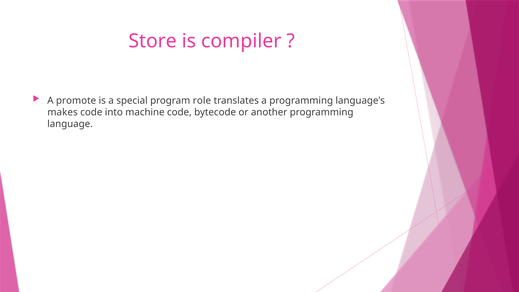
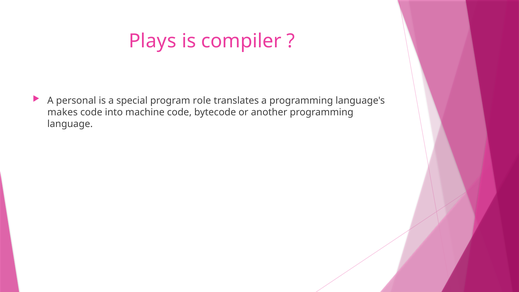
Store: Store -> Plays (153, 41)
promote: promote -> personal (76, 100)
